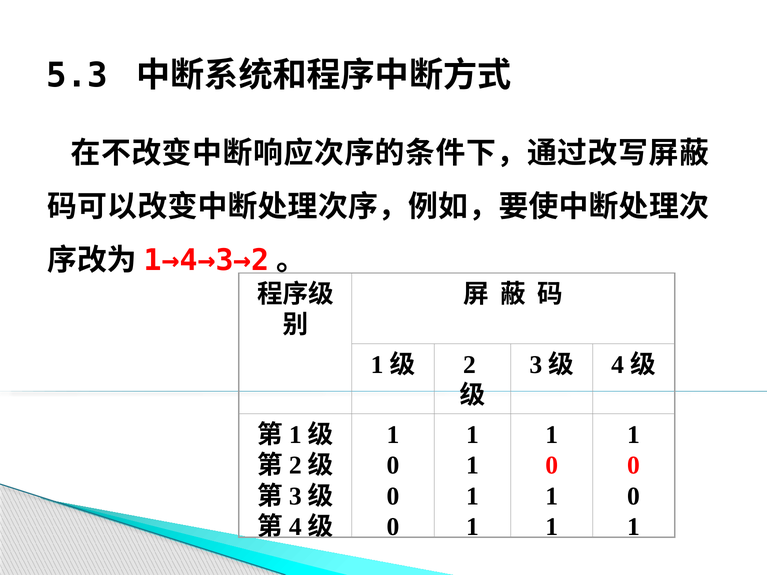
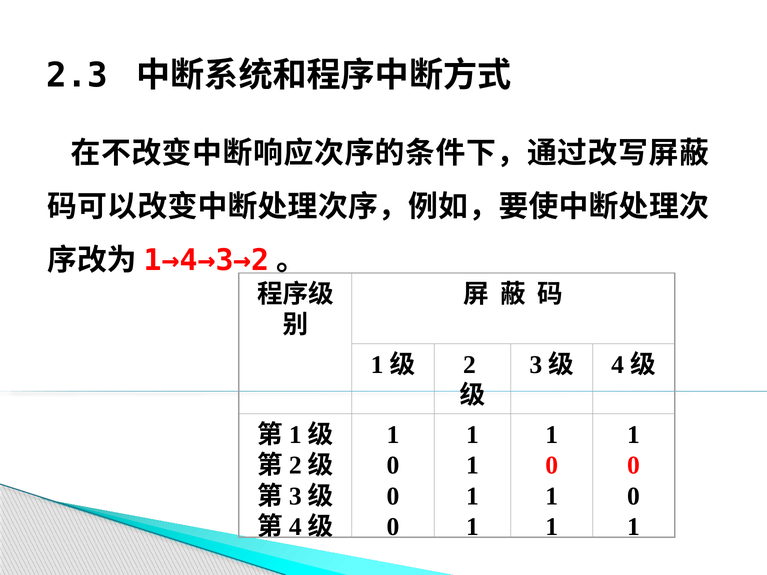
5.3: 5.3 -> 2.3 (77, 75)
